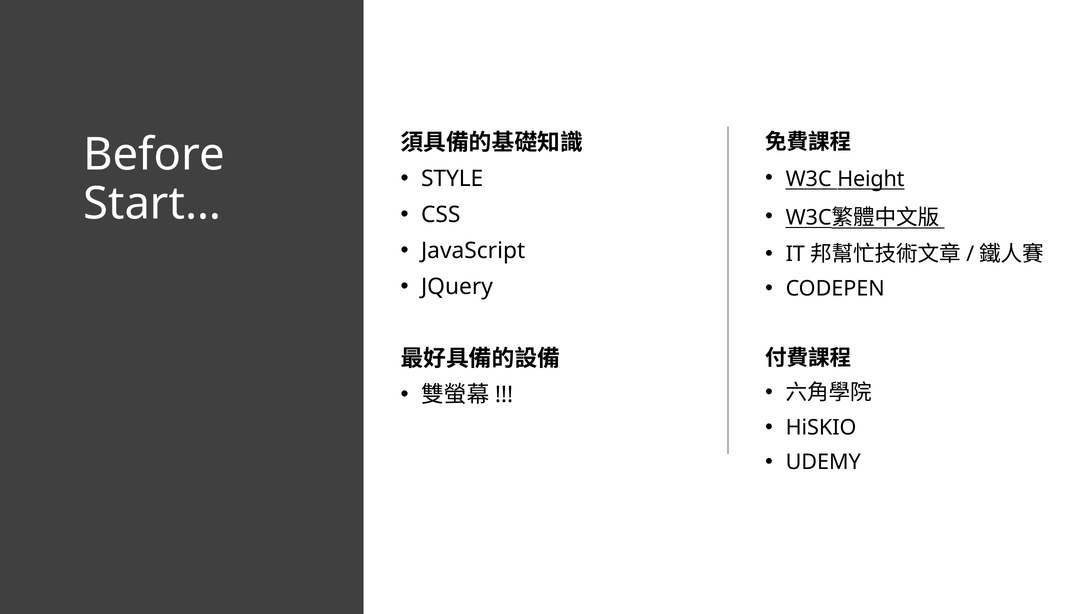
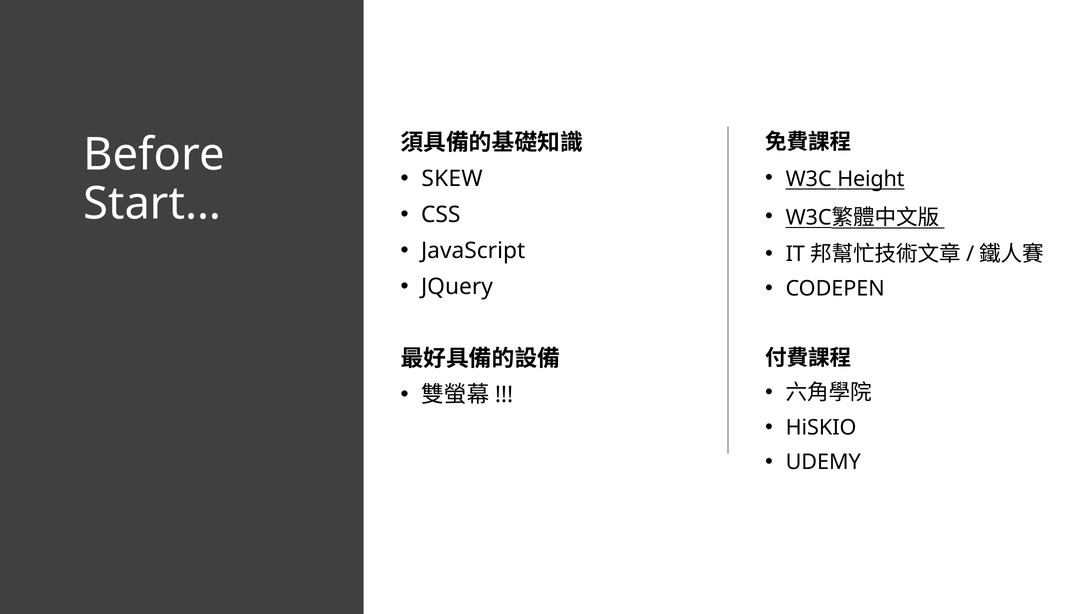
STYLE: STYLE -> SKEW (452, 179)
